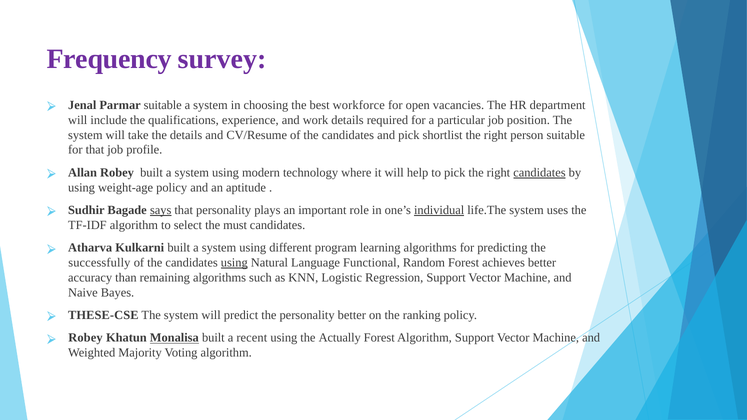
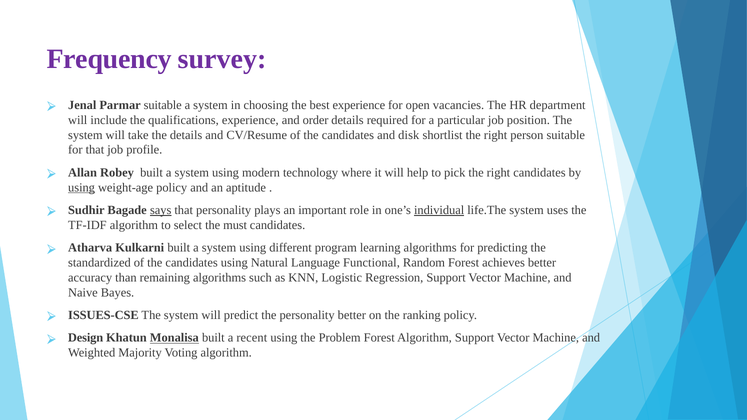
best workforce: workforce -> experience (359, 105)
work: work -> order (316, 120)
and pick: pick -> disk (409, 135)
candidates underline: present -> none (539, 173)
using underline: none -> present (82, 188)
successfully: successfully -> standardized (99, 263)
using underline: present -> none (234, 263)
THESE-CSE: THESE-CSE -> ISSUES-CSE (103, 315)
Robey: Robey -> Design (86, 338)
Actually: Actually -> Problem (340, 338)
